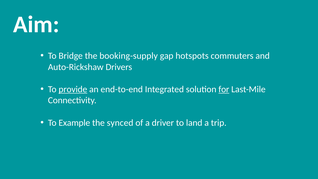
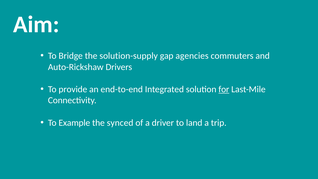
booking-supply: booking-supply -> solution-supply (129, 56)
hotspots: hotspots -> agencies (192, 56)
provide underline: present -> none (73, 89)
